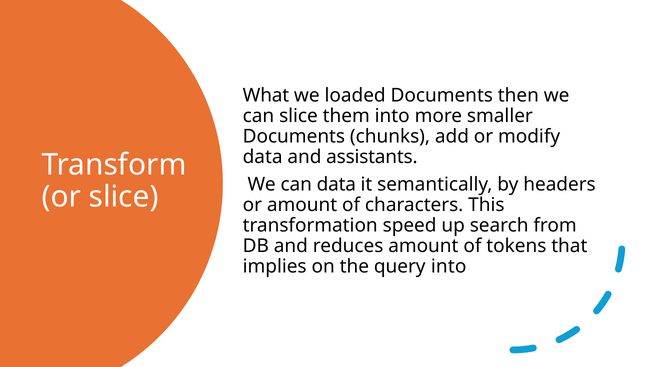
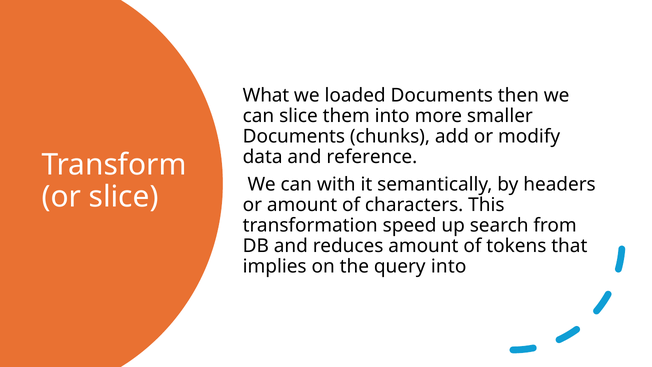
assistants: assistants -> reference (372, 157)
can data: data -> with (336, 184)
